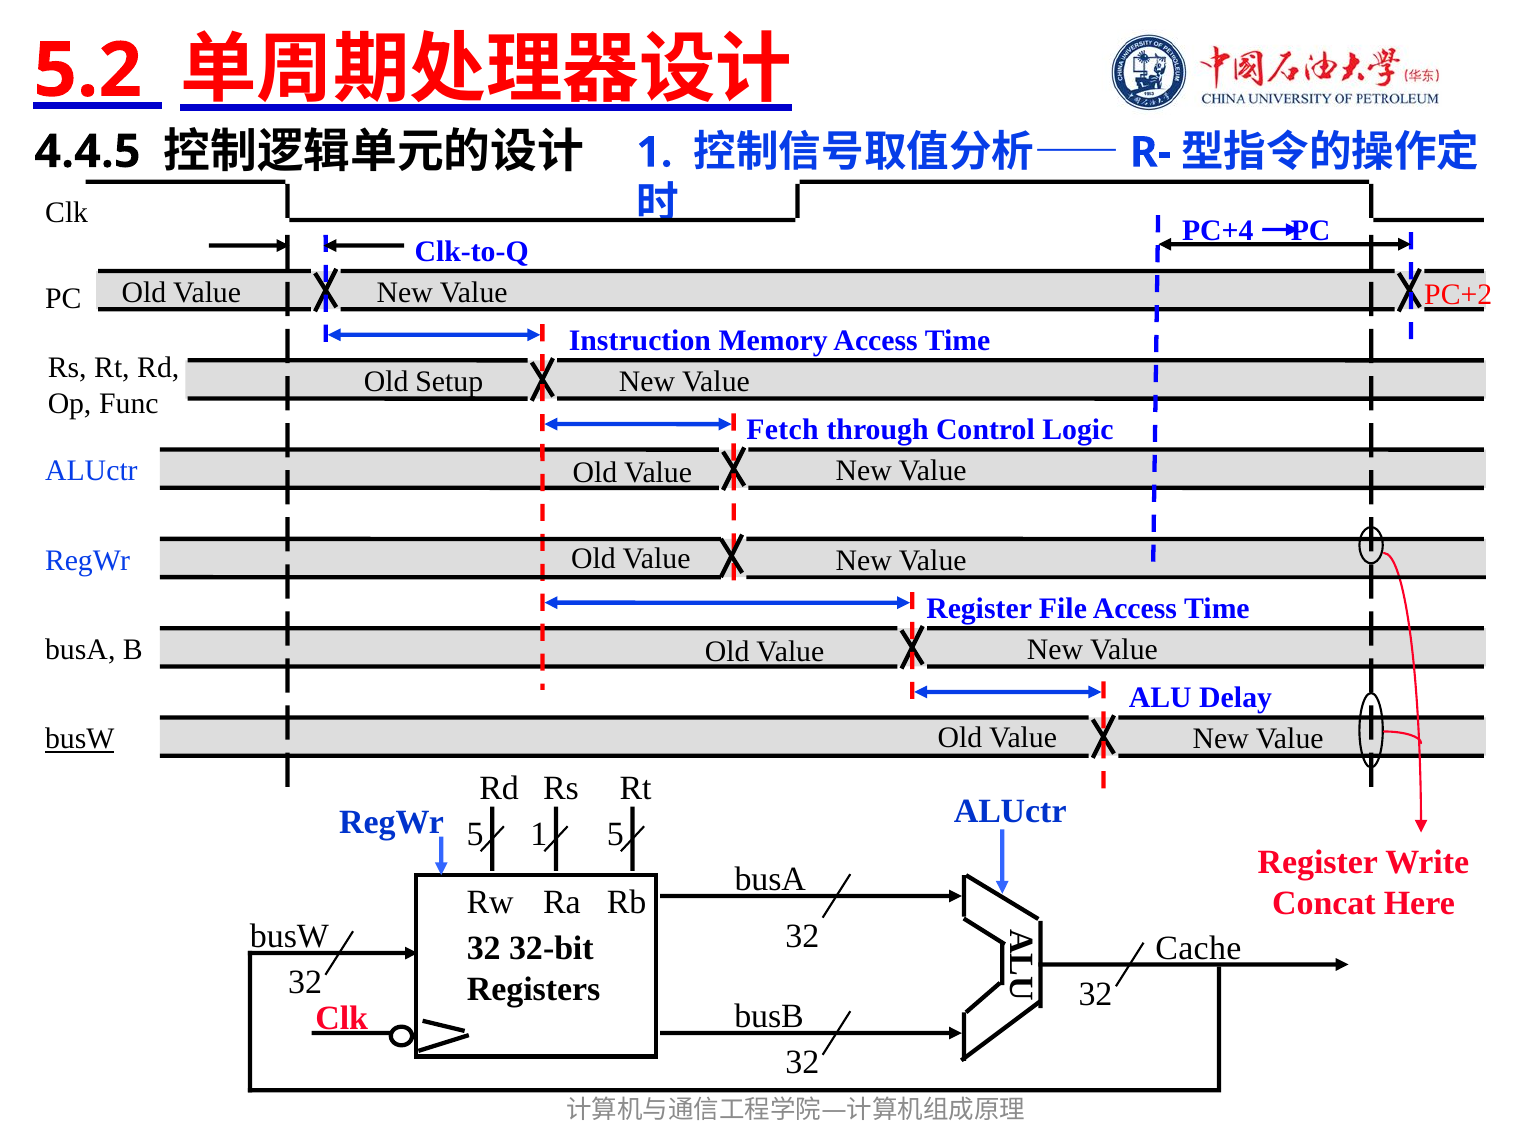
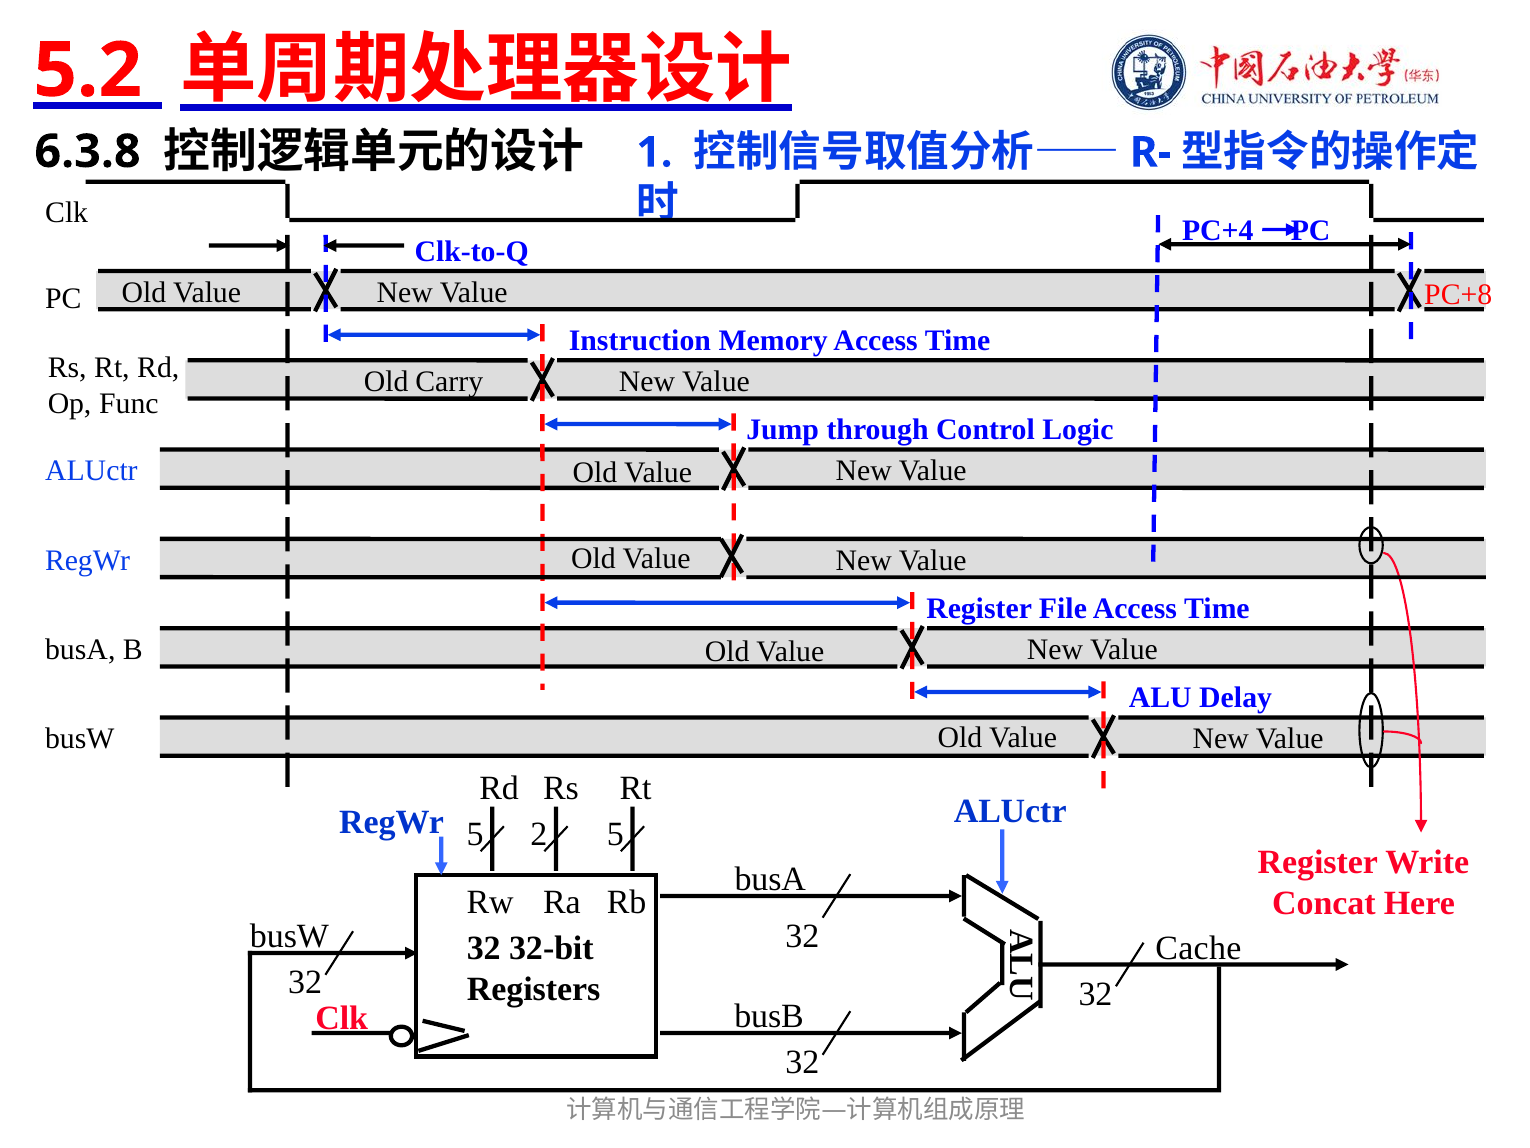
4.4.5: 4.4.5 -> 6.3.8 (88, 152)
PC+2: PC+2 -> PC+8 (1458, 294)
Setup: Setup -> Carry (449, 382)
Fetch: Fetch -> Jump (783, 430)
busW underline: present -> none (80, 739)
5 1: 1 -> 2 (539, 834)
